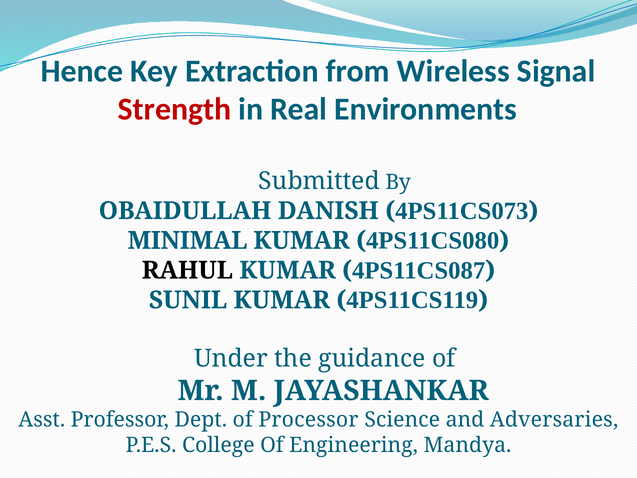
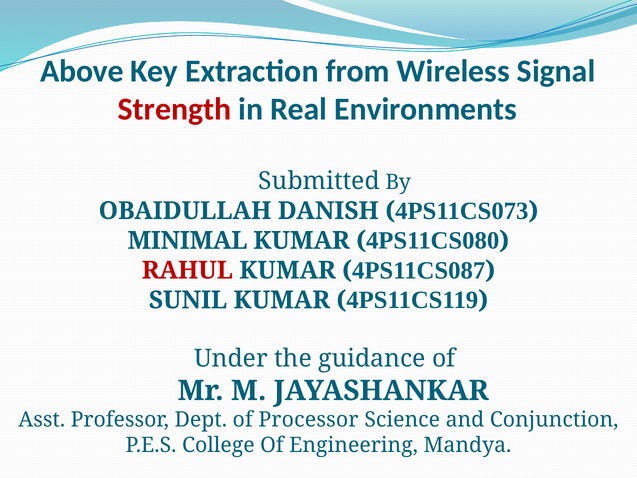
Hence: Hence -> Above (82, 71)
RAHUL colour: black -> red (187, 270)
Adversaries: Adversaries -> Conjunction (554, 420)
